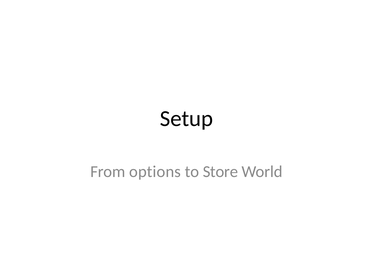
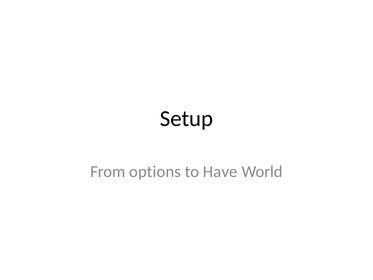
Store: Store -> Have (220, 171)
